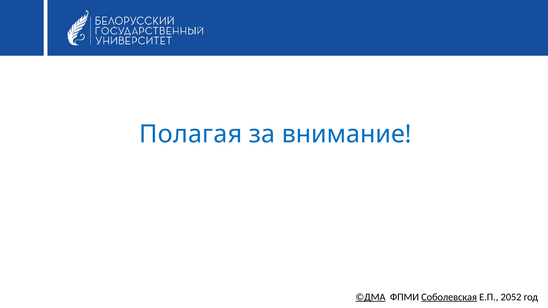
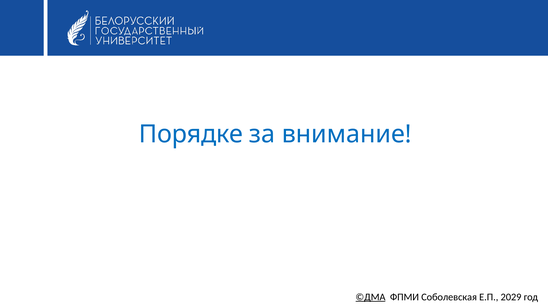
Полагая: Полагая -> Порядке (191, 134)
Соболевская underline: present -> none (449, 297)
2052: 2052 -> 2029 (511, 297)
